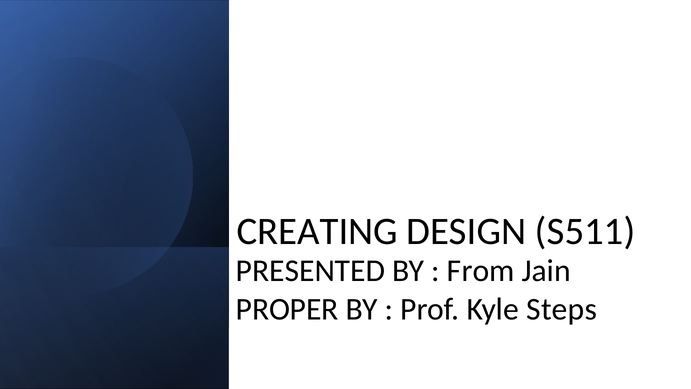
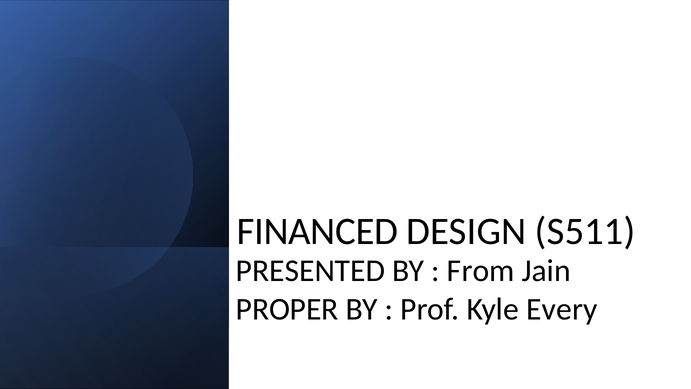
CREATING: CREATING -> FINANCED (317, 231)
Steps: Steps -> Every (562, 309)
